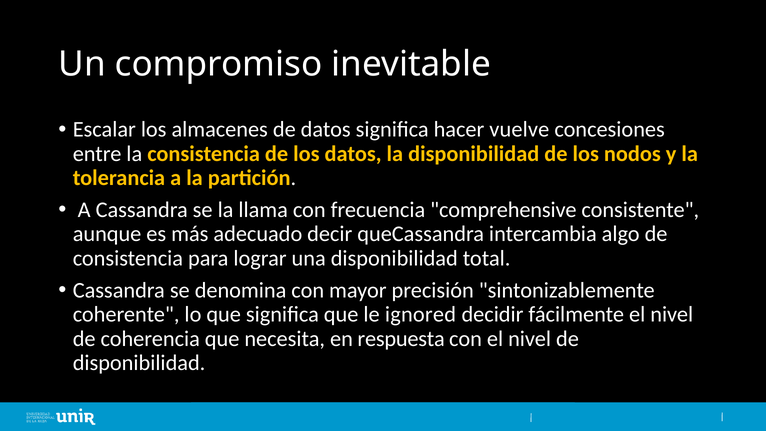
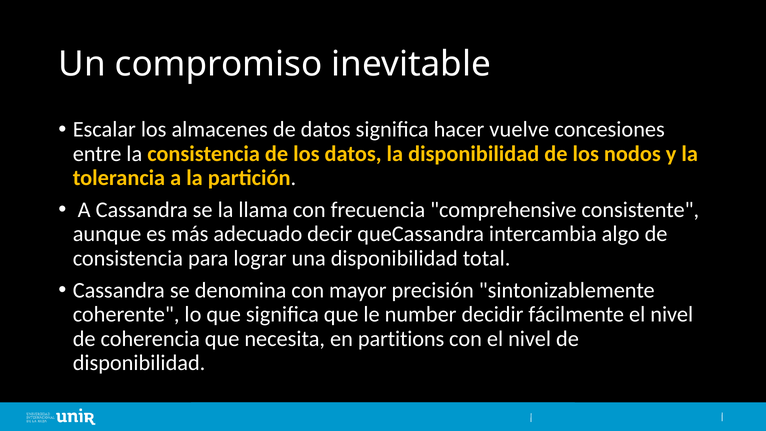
ignored: ignored -> number (421, 314)
respuesta: respuesta -> partitions (401, 339)
